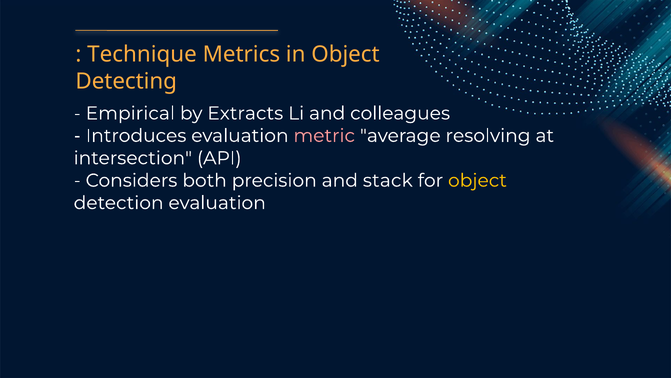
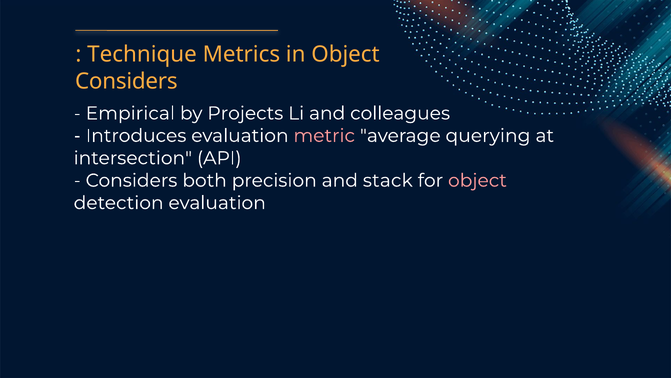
Detecting: Detecting -> Considers (126, 81)
Extracts: Extracts -> Projects (245, 113)
resolving: resolving -> querying (488, 136)
object colour: yellow -> pink (477, 180)
